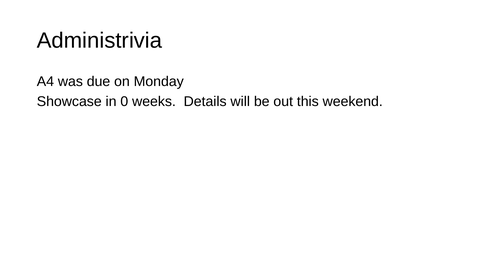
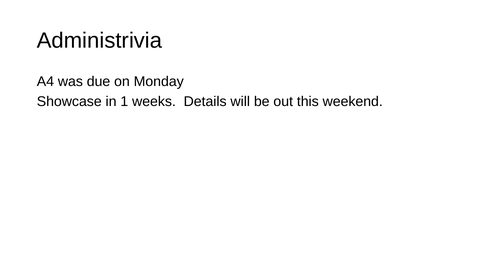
0: 0 -> 1 (124, 102)
